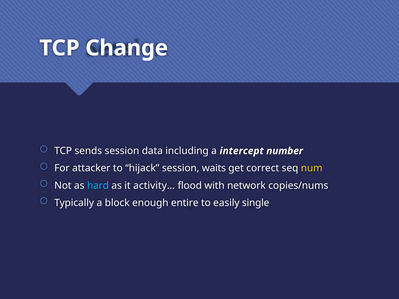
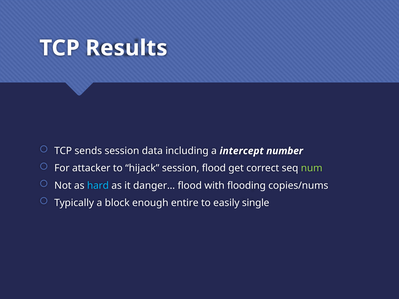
Change: Change -> Results (126, 48)
session waits: waits -> flood (214, 168)
num colour: yellow -> light green (312, 168)
activity…: activity… -> danger… (154, 186)
network: network -> flooding (246, 186)
